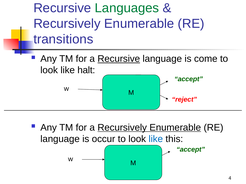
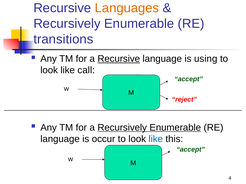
Languages colour: green -> orange (127, 8)
come: come -> using (206, 59)
halt: halt -> call (86, 70)
